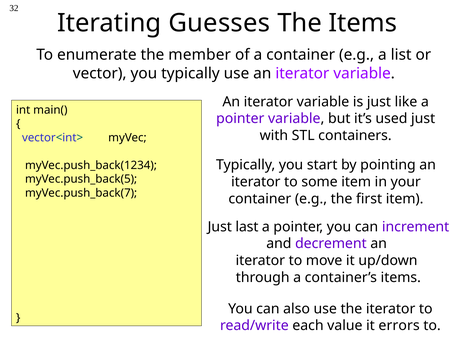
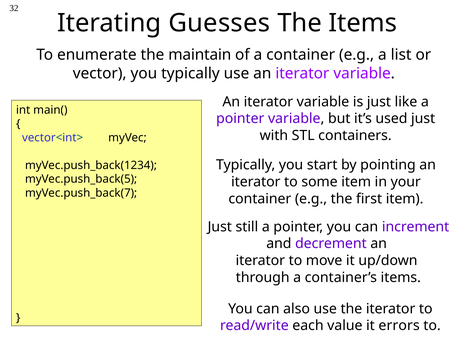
member: member -> maintain (200, 55)
last: last -> still (247, 227)
